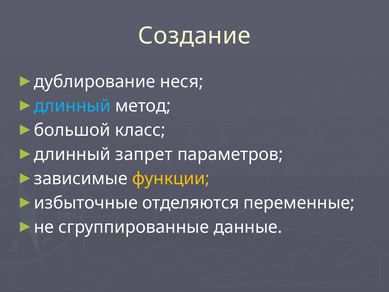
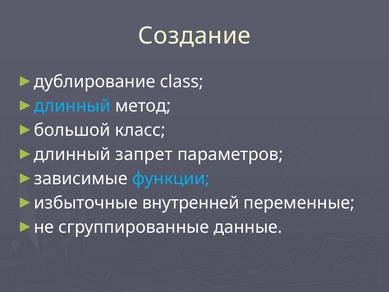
неся: неся -> class (182, 82)
функции colour: yellow -> light blue (171, 178)
отделяются: отделяются -> внутренней (191, 203)
